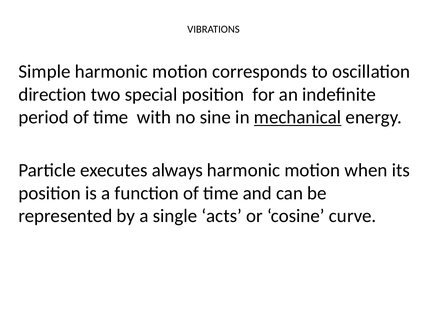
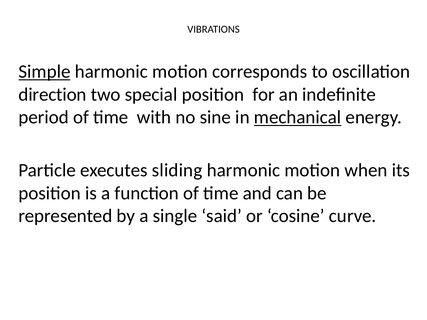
Simple underline: none -> present (44, 72)
always: always -> sliding (177, 171)
acts: acts -> said (222, 216)
